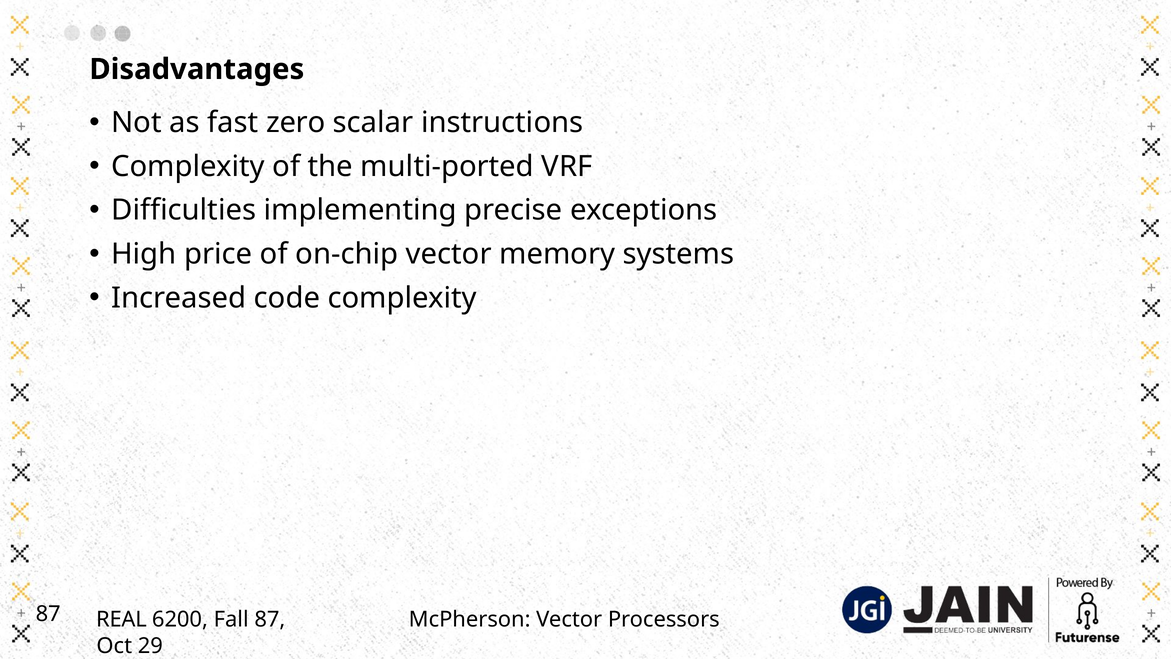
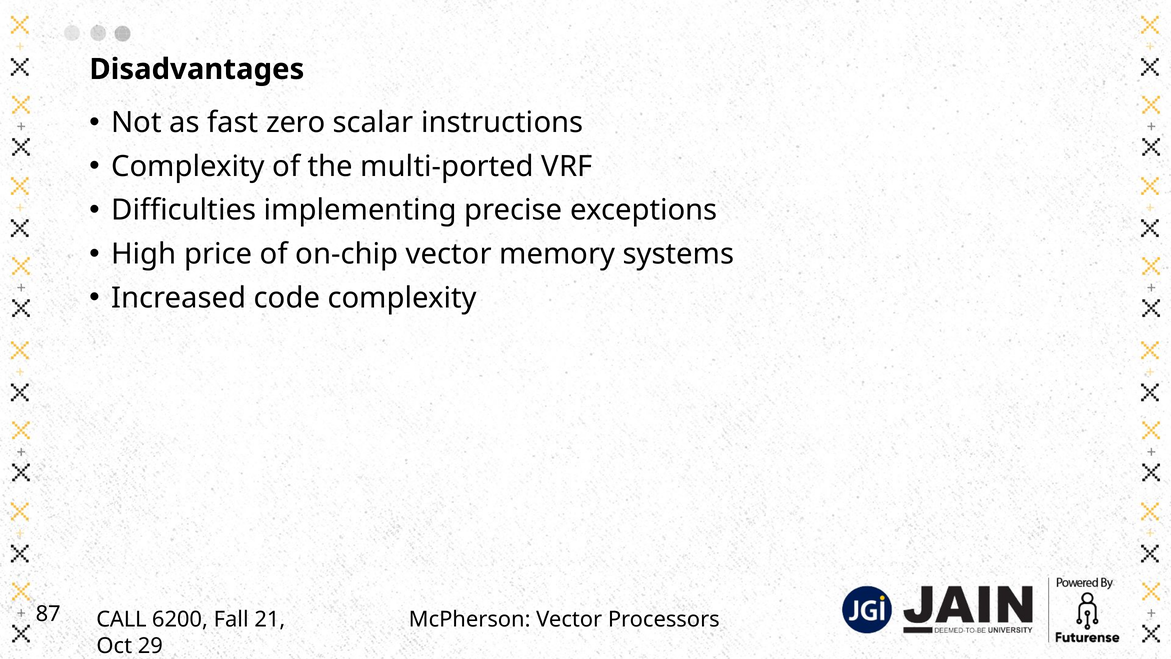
REAL: REAL -> CALL (121, 619)
Fall 87: 87 -> 21 (270, 619)
